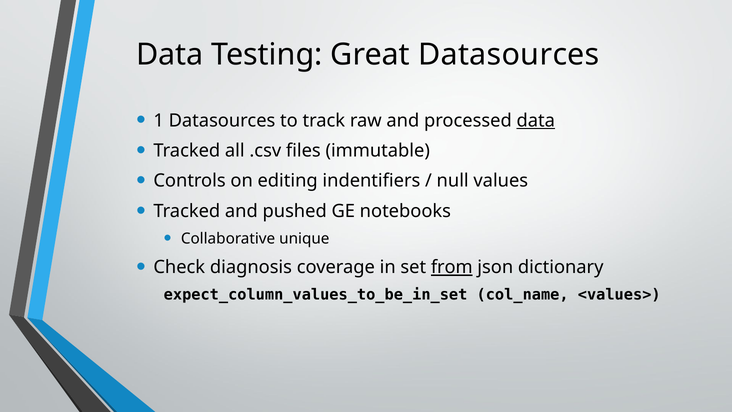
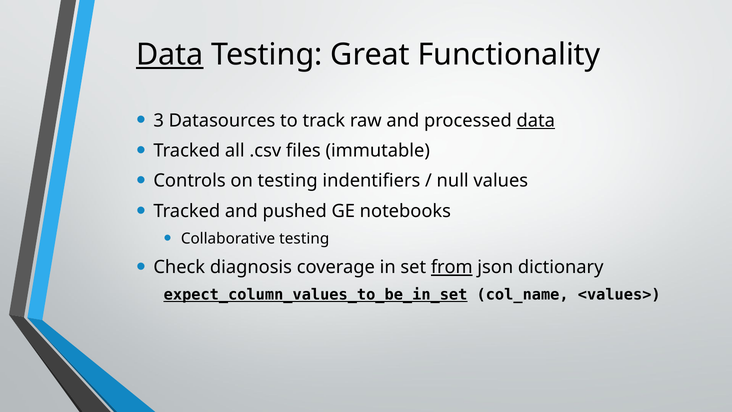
Data underline: none -> present (170, 55)
Great Datasources: Datasources -> Functionality (509, 55)
1: 1 -> 3 (159, 120)
on editing: editing -> testing (288, 181)
Collaborative unique: unique -> testing (304, 239)
expect_column_values_to_be_in_set underline: none -> present (316, 295)
